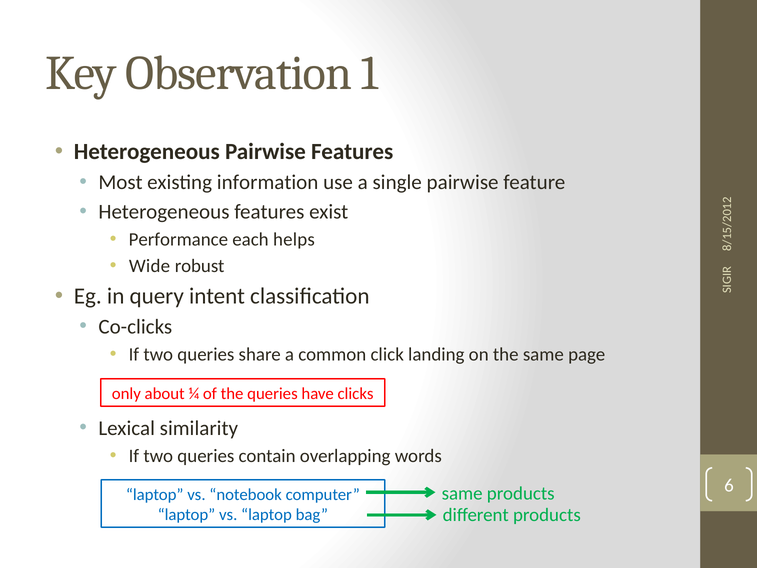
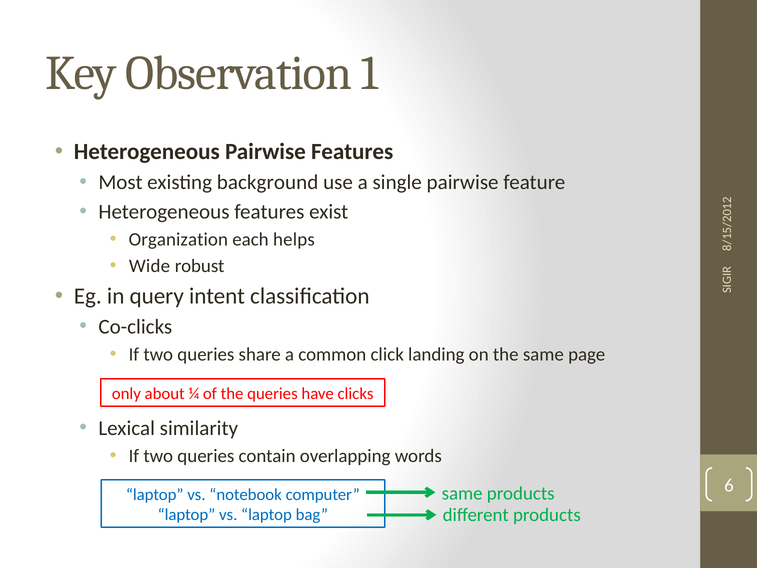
information: information -> background (268, 182)
Performance: Performance -> Organization (178, 239)
